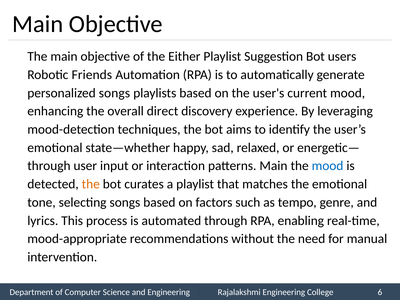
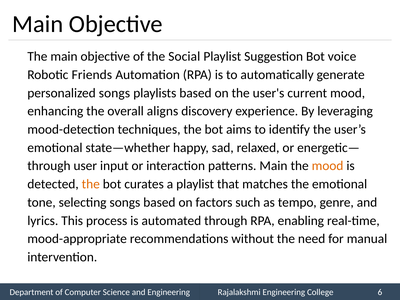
Either: Either -> Social (184, 57)
users: users -> voice (342, 57)
direct: direct -> aligns (163, 111)
mood colour: blue -> orange (328, 166)
